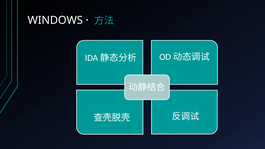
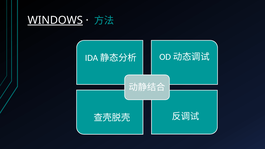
WINDOWS underline: none -> present (55, 20)
